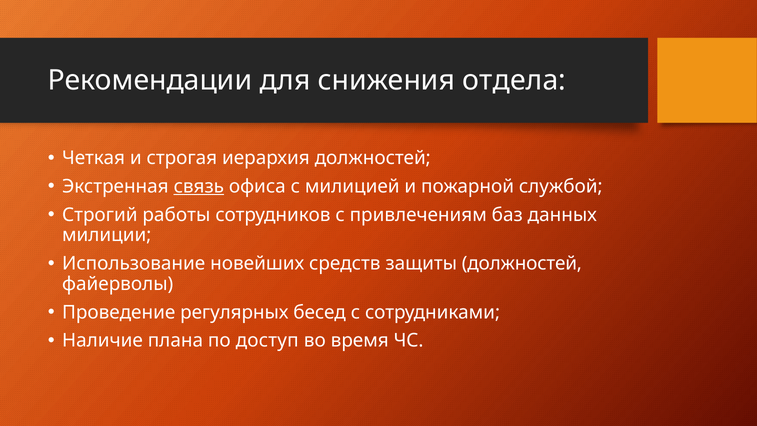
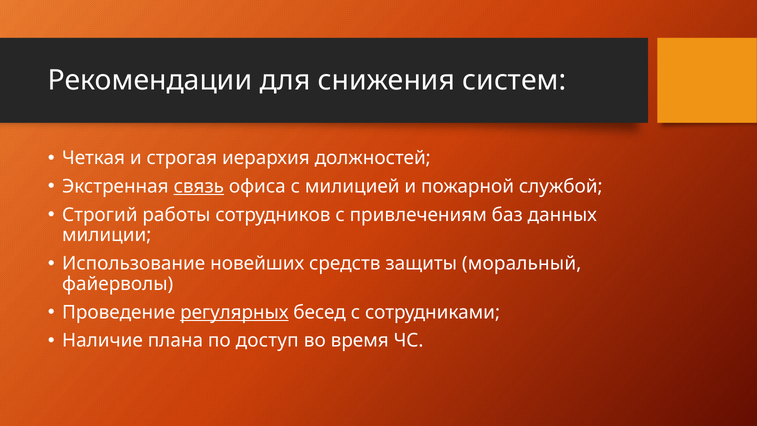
отдела: отдела -> систем (514, 80)
защиты должностей: должностей -> моральный (522, 263)
регулярных underline: none -> present (234, 312)
